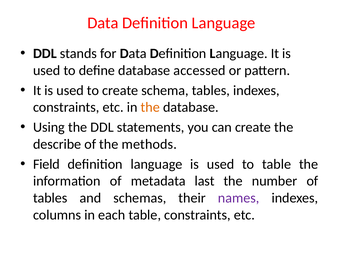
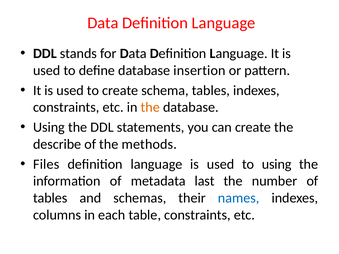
accessed: accessed -> insertion (200, 70)
Field: Field -> Files (46, 164)
to table: table -> using (277, 164)
names colour: purple -> blue (239, 198)
